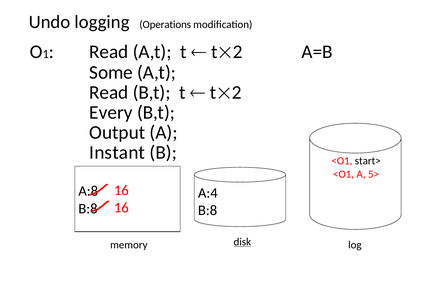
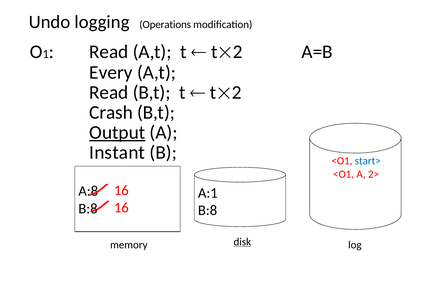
Some: Some -> Every (111, 72)
Every: Every -> Crash (111, 112)
Output underline: none -> present (117, 133)
start> colour: black -> blue (368, 161)
5>: 5> -> 2> (374, 174)
A:4: A:4 -> A:1 (208, 193)
